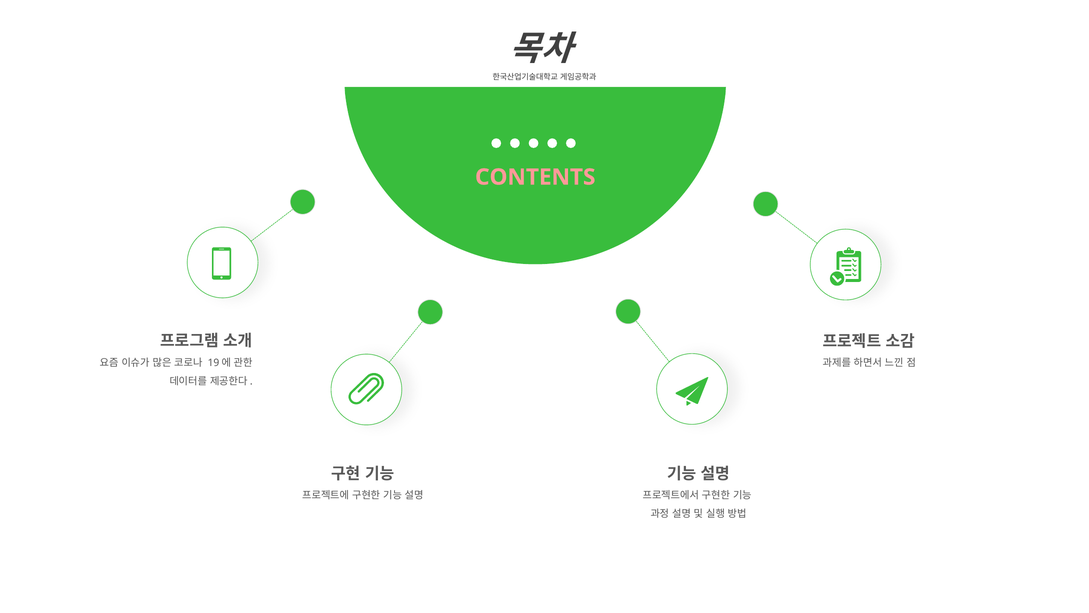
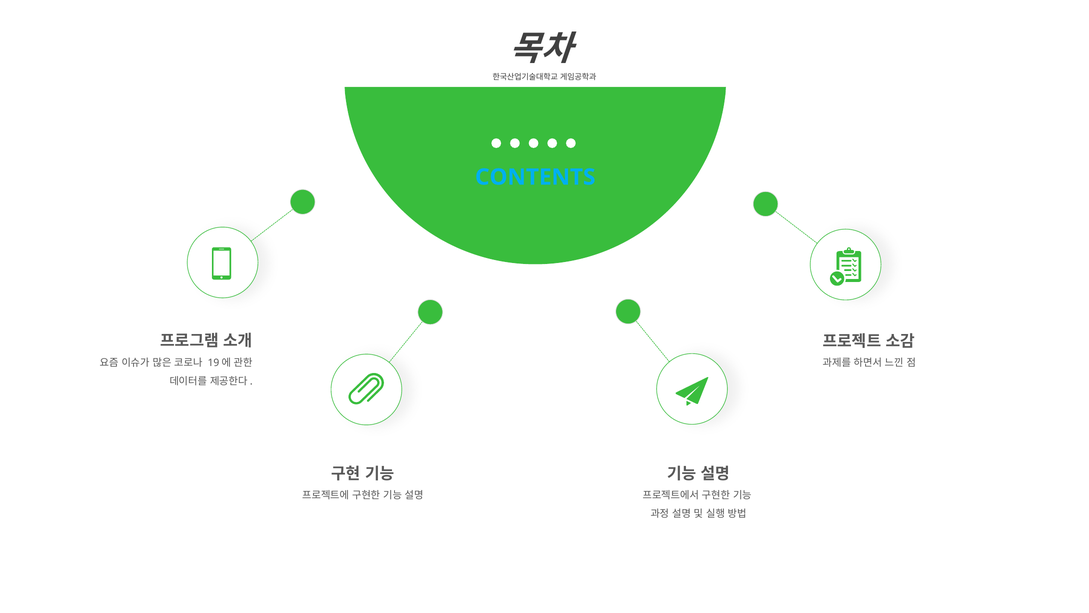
CONTENTS colour: pink -> light blue (535, 177)
